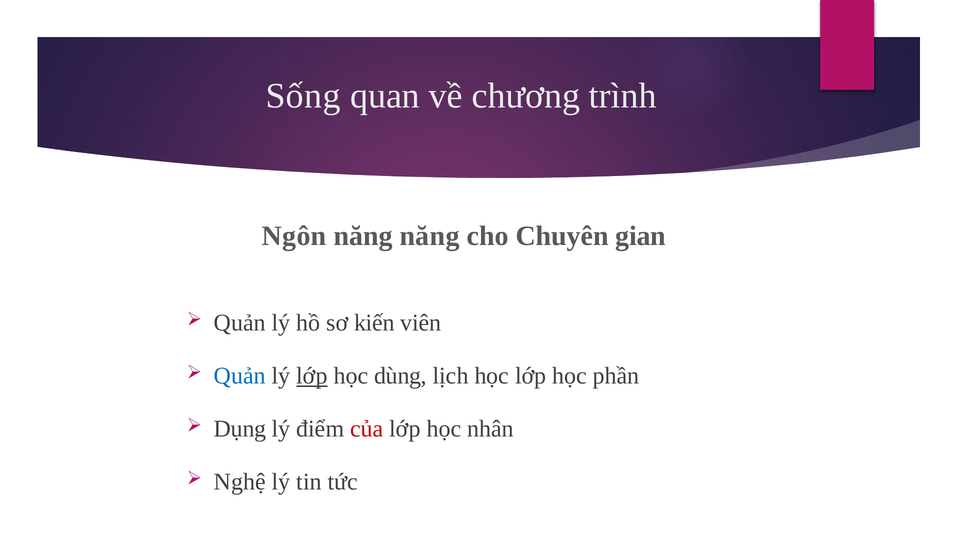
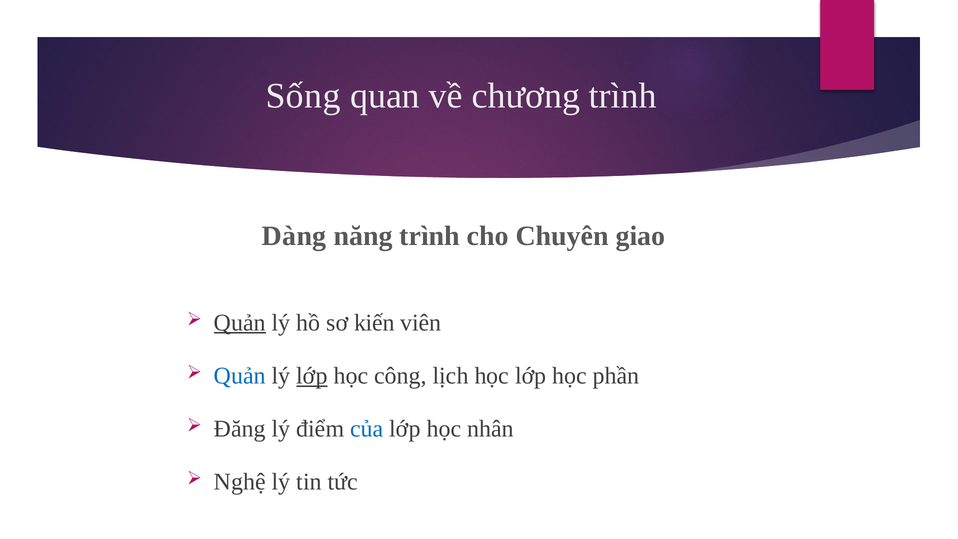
Ngôn: Ngôn -> Dàng (294, 236)
năng năng: năng -> trình (430, 236)
gian: gian -> giao (640, 236)
Quản underline: none -> present (240, 323)
dùng: dùng -> công (400, 376)
Dụng: Dụng -> Đăng (240, 429)
của colour: red -> blue (367, 429)
